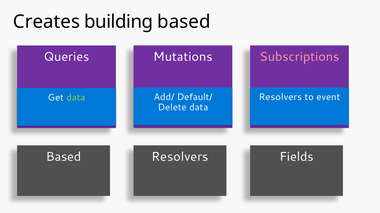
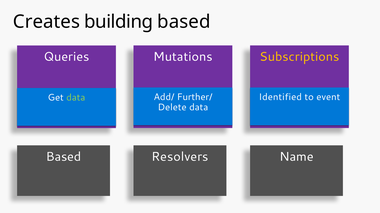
Subscriptions colour: pink -> yellow (299, 57)
Resolvers: Resolvers -> Identified (280, 97)
Default/: Default/ -> Further/ (195, 97)
Fields: Fields -> Name (296, 157)
